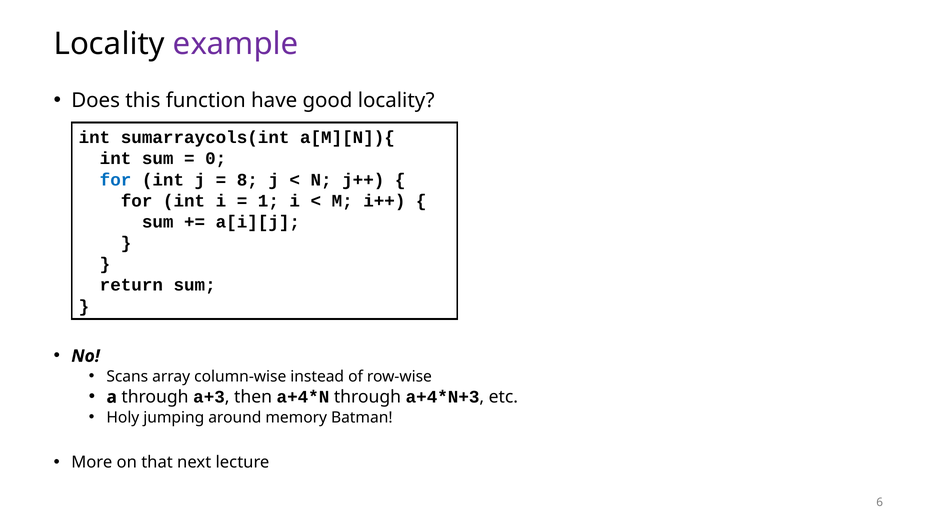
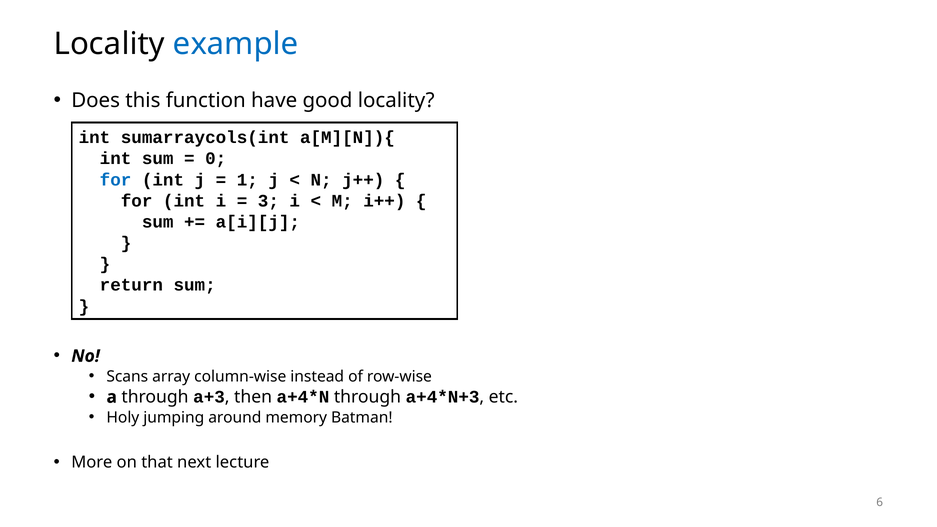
example colour: purple -> blue (236, 44)
8: 8 -> 1 (247, 180)
1: 1 -> 3 (268, 201)
